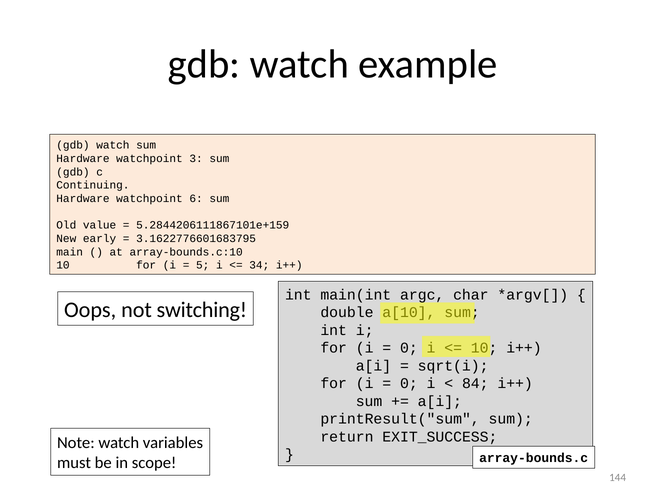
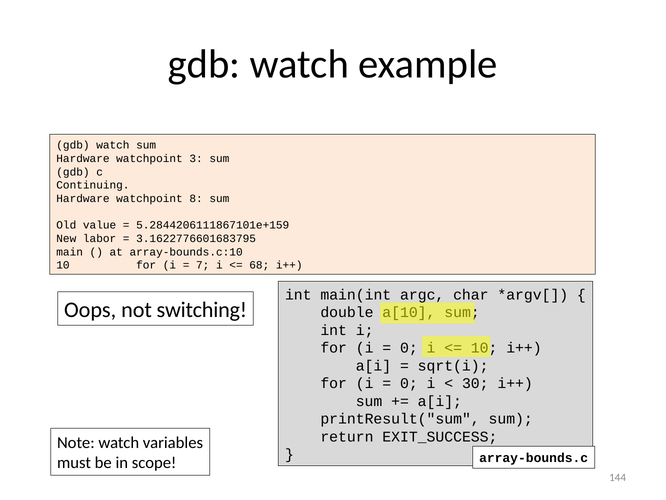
6: 6 -> 8 (196, 198)
early: early -> labor (100, 238)
5: 5 -> 7 (203, 265)
34: 34 -> 68 (259, 265)
84: 84 -> 30 (475, 383)
